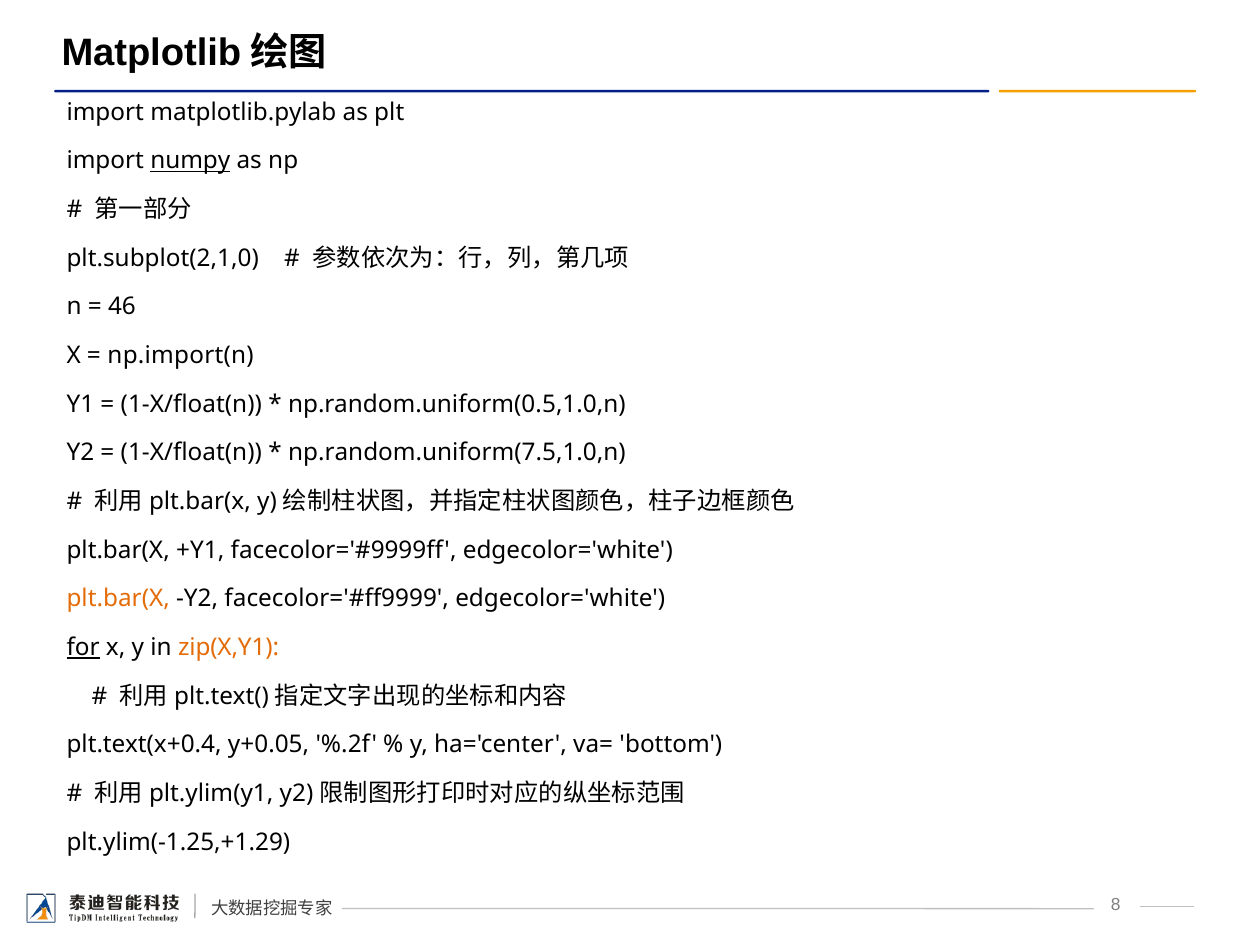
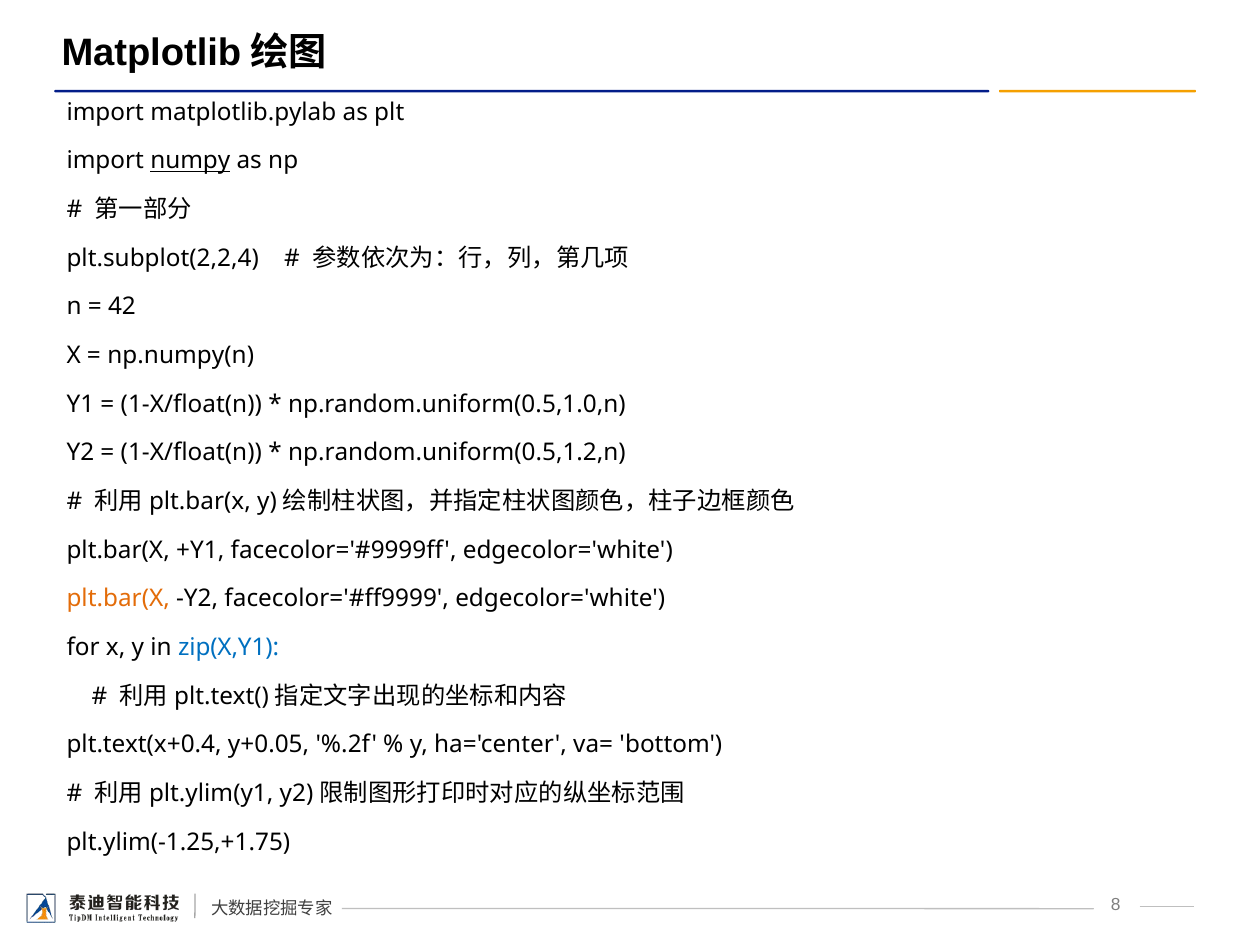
plt.subplot(2,1,0: plt.subplot(2,1,0 -> plt.subplot(2,2,4 (163, 258)
46: 46 -> 42 (122, 307)
np.import(n: np.import(n -> np.numpy(n (181, 355)
np.random.uniform(7.5,1.0,n: np.random.uniform(7.5,1.0,n -> np.random.uniform(0.5,1.2,n (457, 453)
for underline: present -> none (83, 647)
zip(X,Y1 colour: orange -> blue (229, 647)
plt.ylim(-1.25,+1.29: plt.ylim(-1.25,+1.29 -> plt.ylim(-1.25,+1.75 (178, 842)
